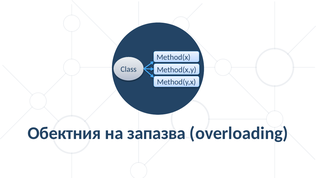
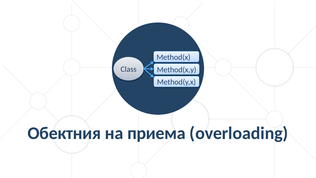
запазва: запазва -> приема (156, 133)
